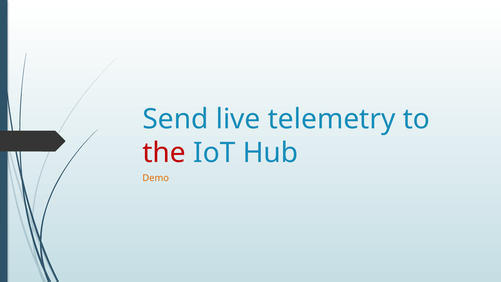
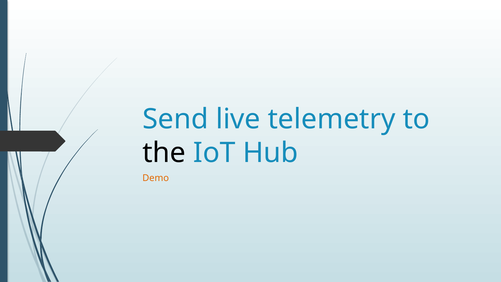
the colour: red -> black (164, 153)
